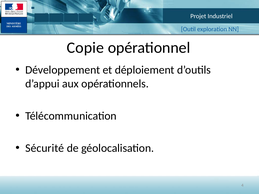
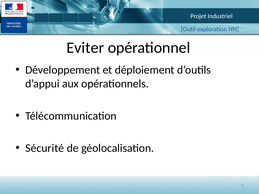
Copie: Copie -> Eviter (85, 48)
